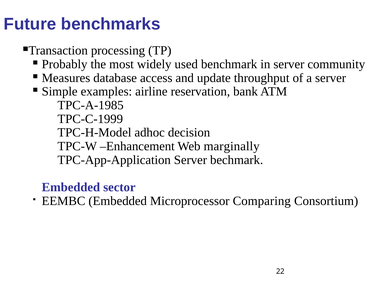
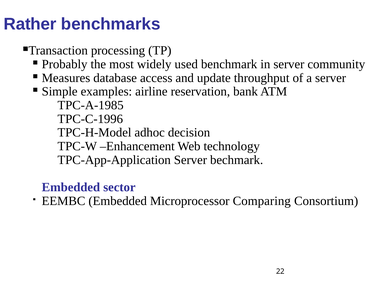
Future: Future -> Rather (30, 24)
TPC-C-1999: TPC-C-1999 -> TPC-C-1996 (90, 119)
marginally: marginally -> technology (232, 146)
